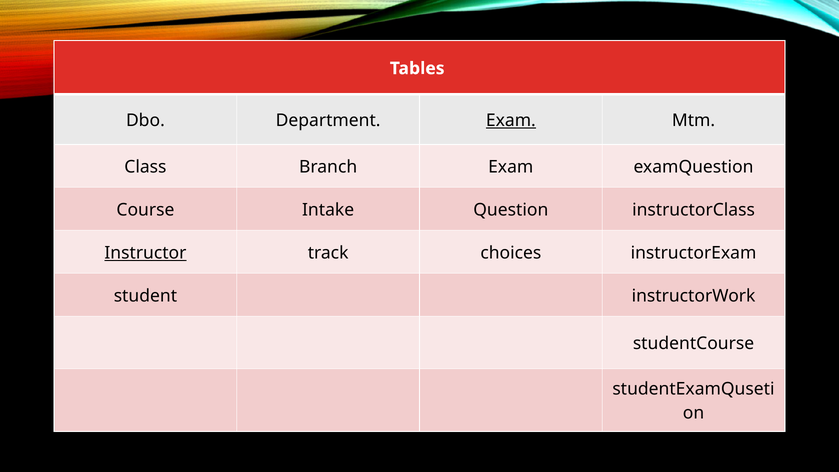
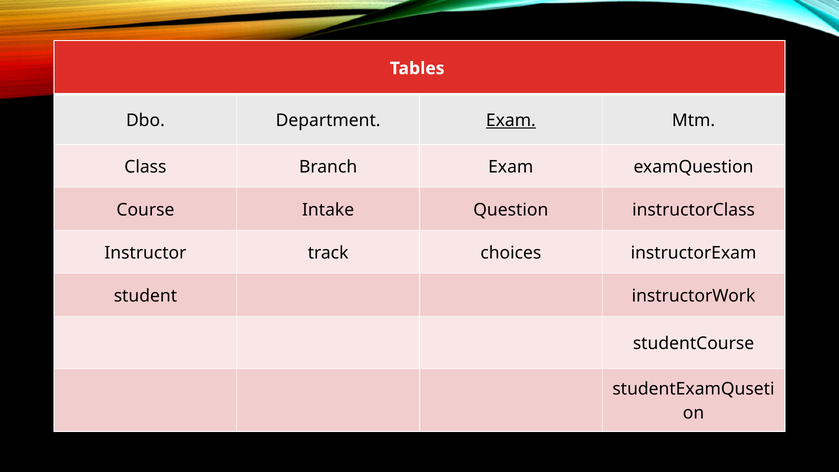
Instructor underline: present -> none (145, 253)
